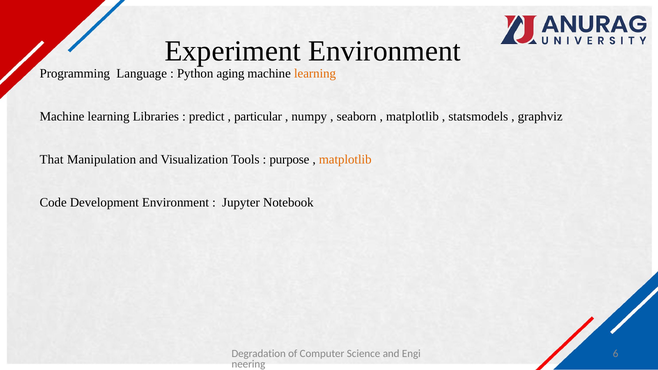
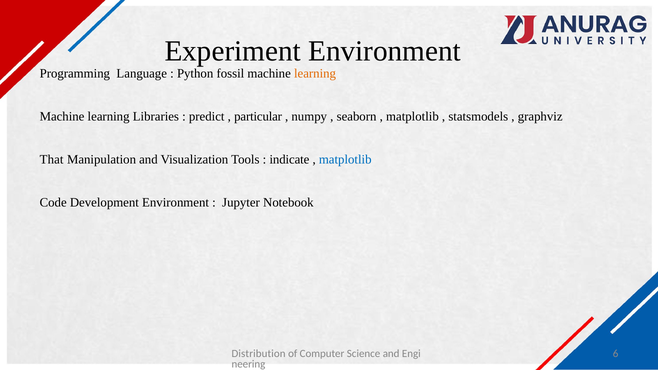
aging: aging -> fossil (230, 74)
purpose: purpose -> indicate (289, 160)
matplotlib colour: orange -> blue (345, 160)
Degradation: Degradation -> Distribution (259, 354)
